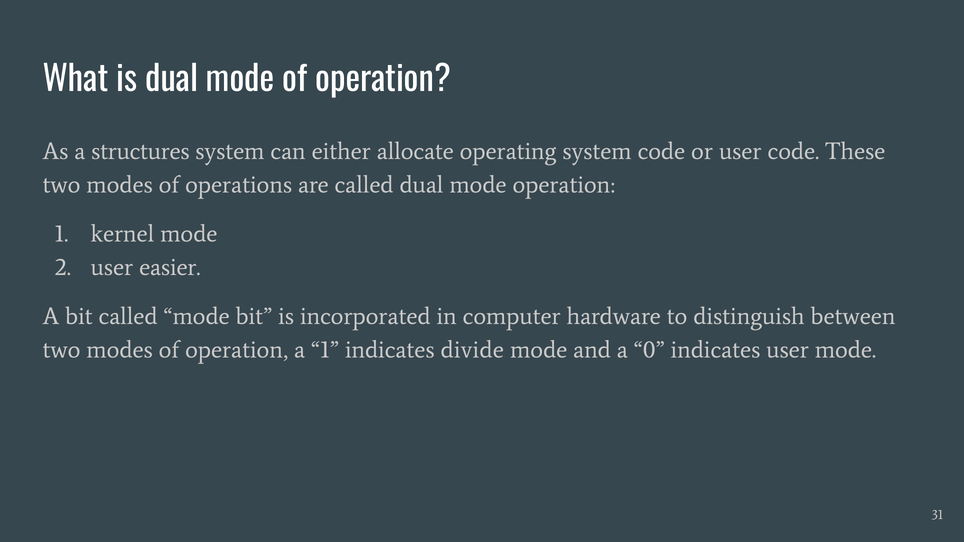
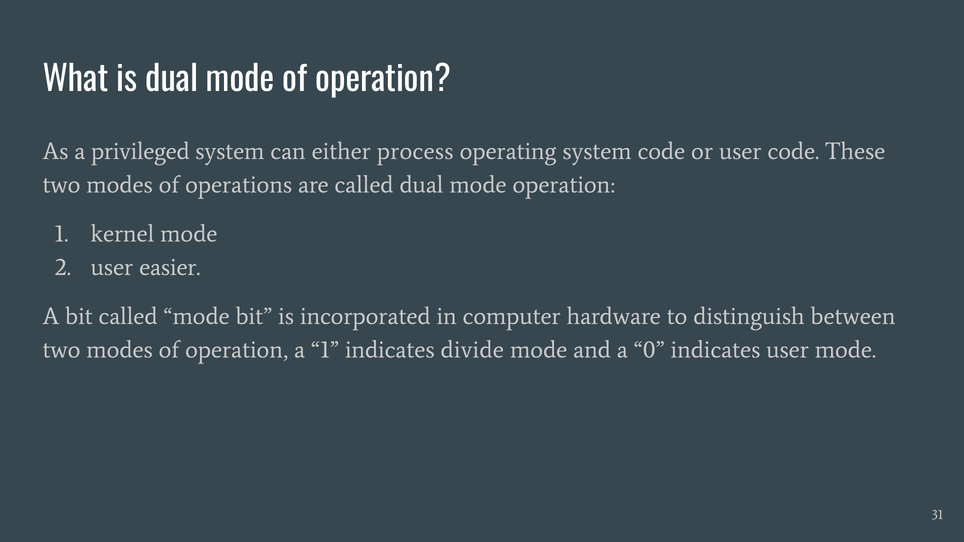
structures: structures -> privileged (140, 152)
allocate: allocate -> process (415, 152)
